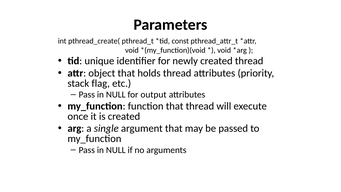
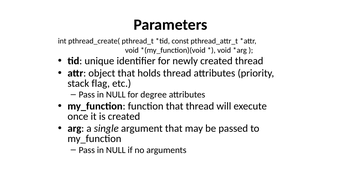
output: output -> degree (154, 95)
